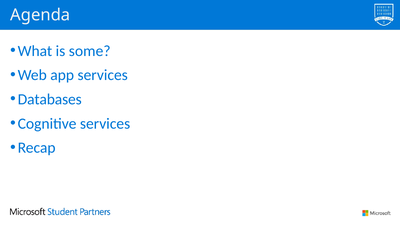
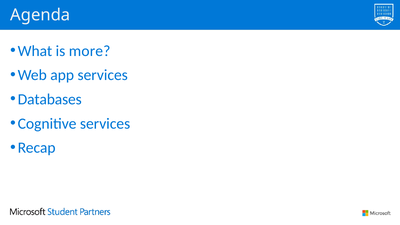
some: some -> more (90, 51)
